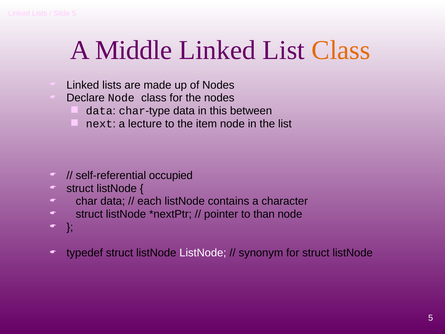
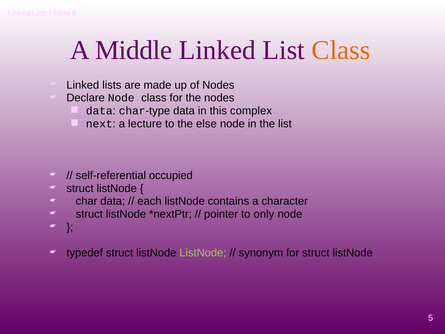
between: between -> complex (251, 111)
item: item -> else (206, 124)
than: than -> only (264, 214)
ListNode colour: white -> light green (203, 253)
